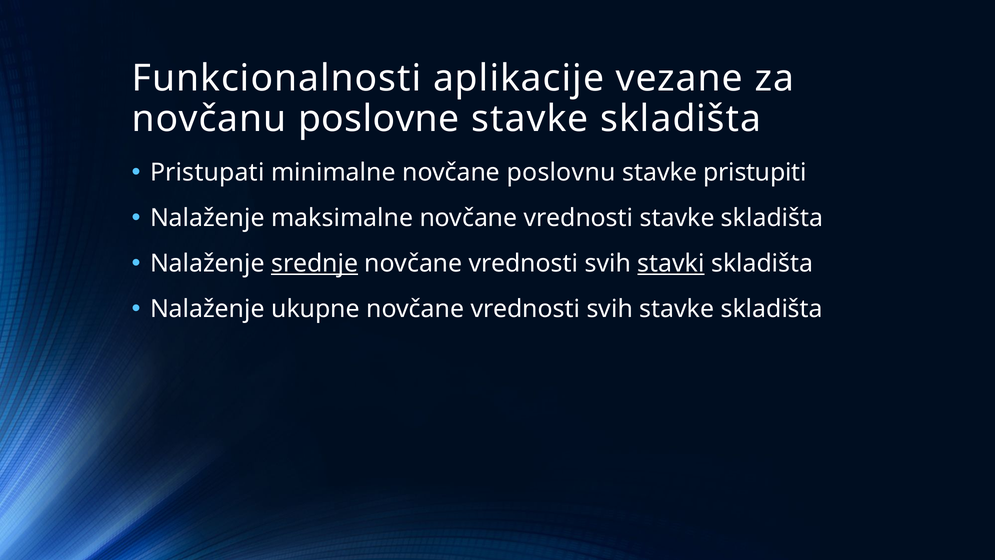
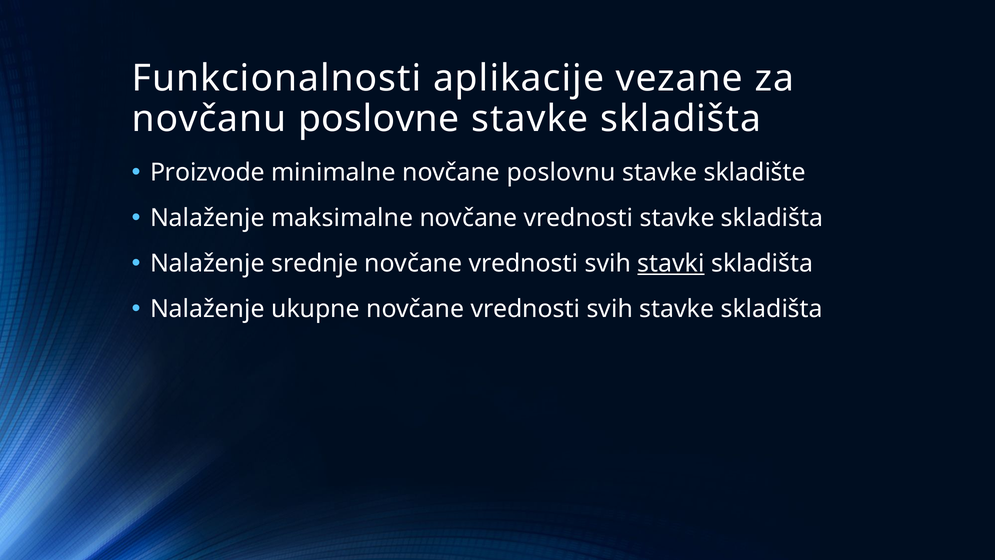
Pristupati: Pristupati -> Proizvode (207, 173)
pristupiti: pristupiti -> skladište (755, 173)
srednje underline: present -> none (315, 264)
